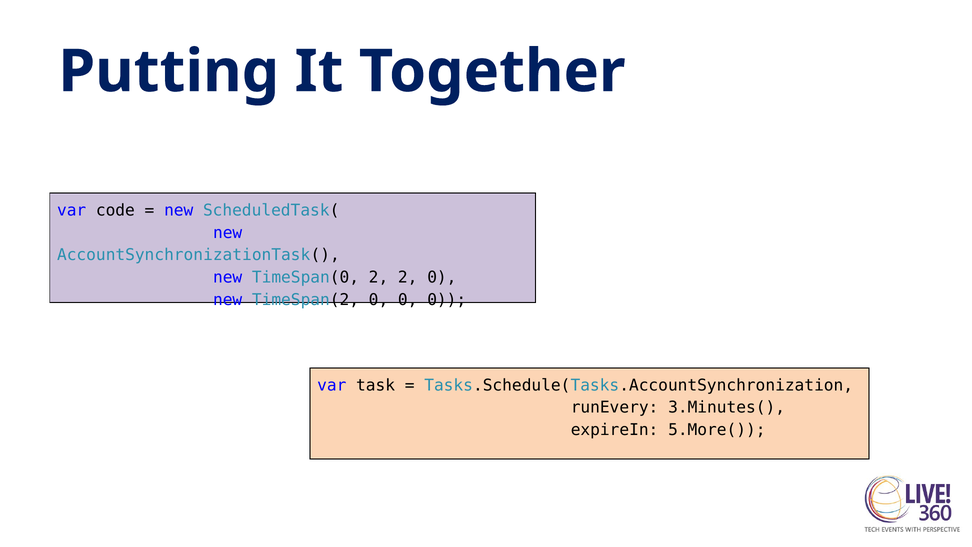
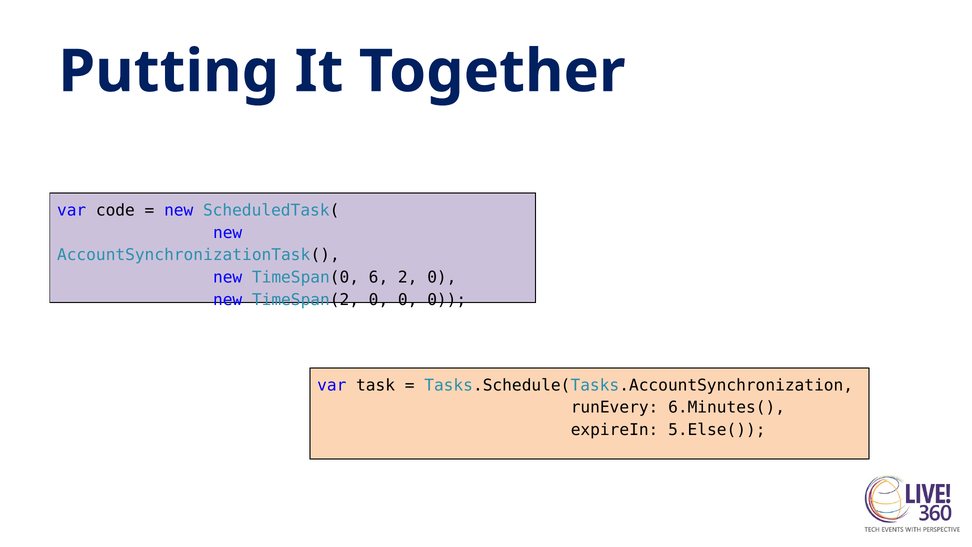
TimeSpan(0 2: 2 -> 6 (378, 277)
3.Minutes(: 3.Minutes( -> 6.Minutes( (727, 407)
5.More(: 5.More( -> 5.Else( (717, 430)
